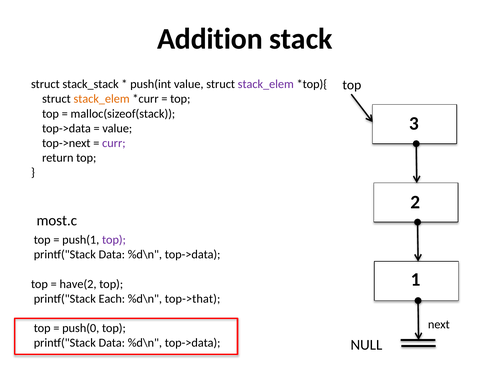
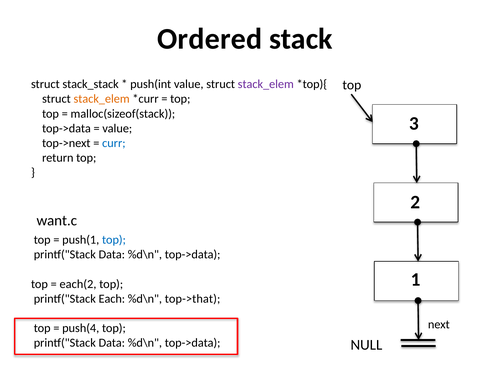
Addition: Addition -> Ordered (210, 39)
curr colour: purple -> blue (114, 143)
most.c: most.c -> want.c (57, 220)
top colour: purple -> blue (114, 240)
have(2: have(2 -> each(2 (78, 284)
push(0: push(0 -> push(4 (81, 328)
